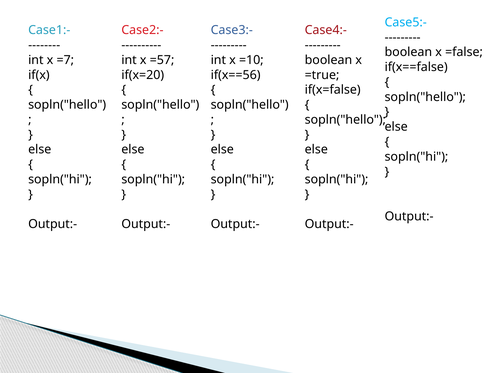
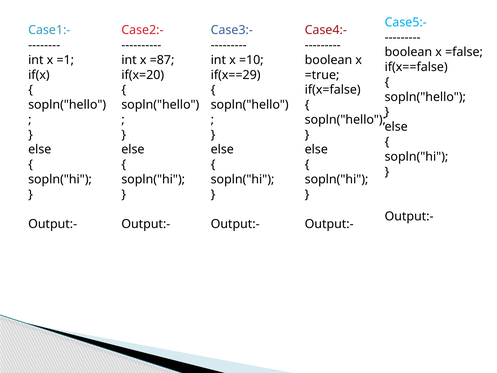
=7: =7 -> =1 (65, 60)
=57: =57 -> =87 (162, 60)
if(x==56: if(x==56 -> if(x==29 (236, 75)
